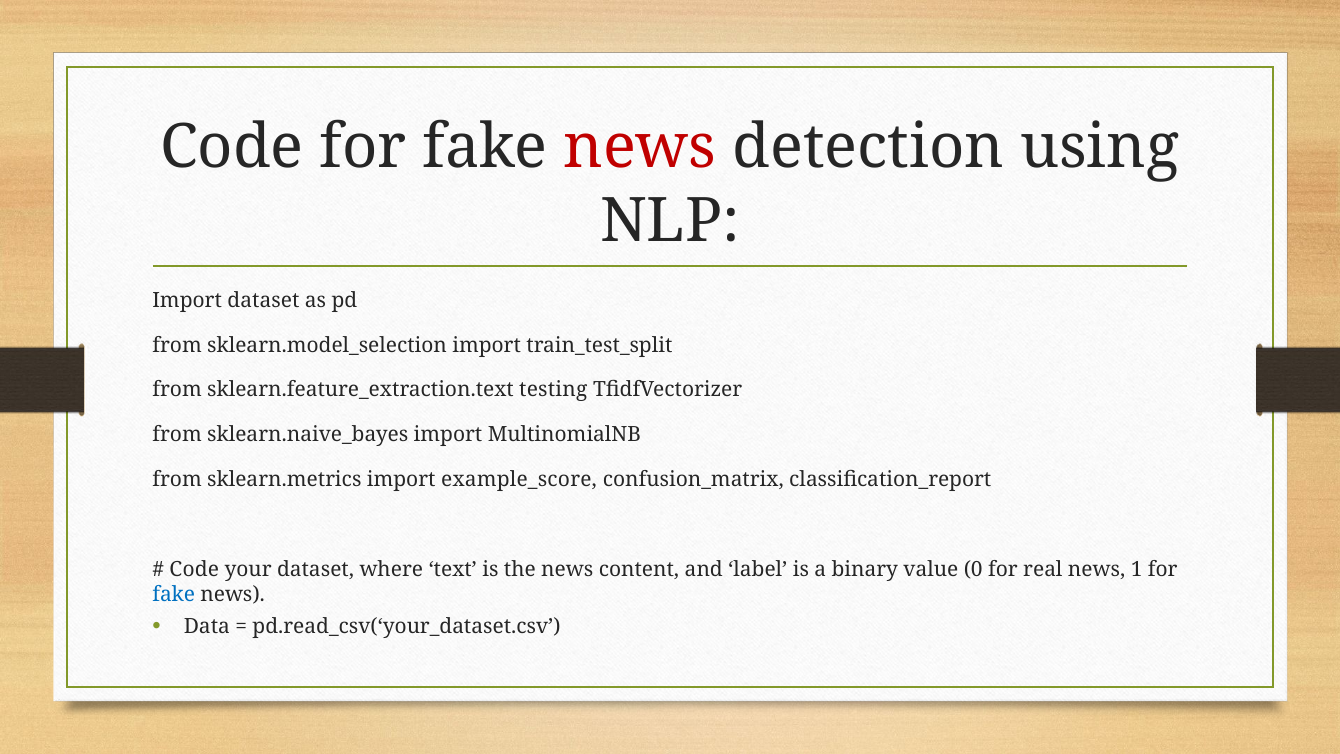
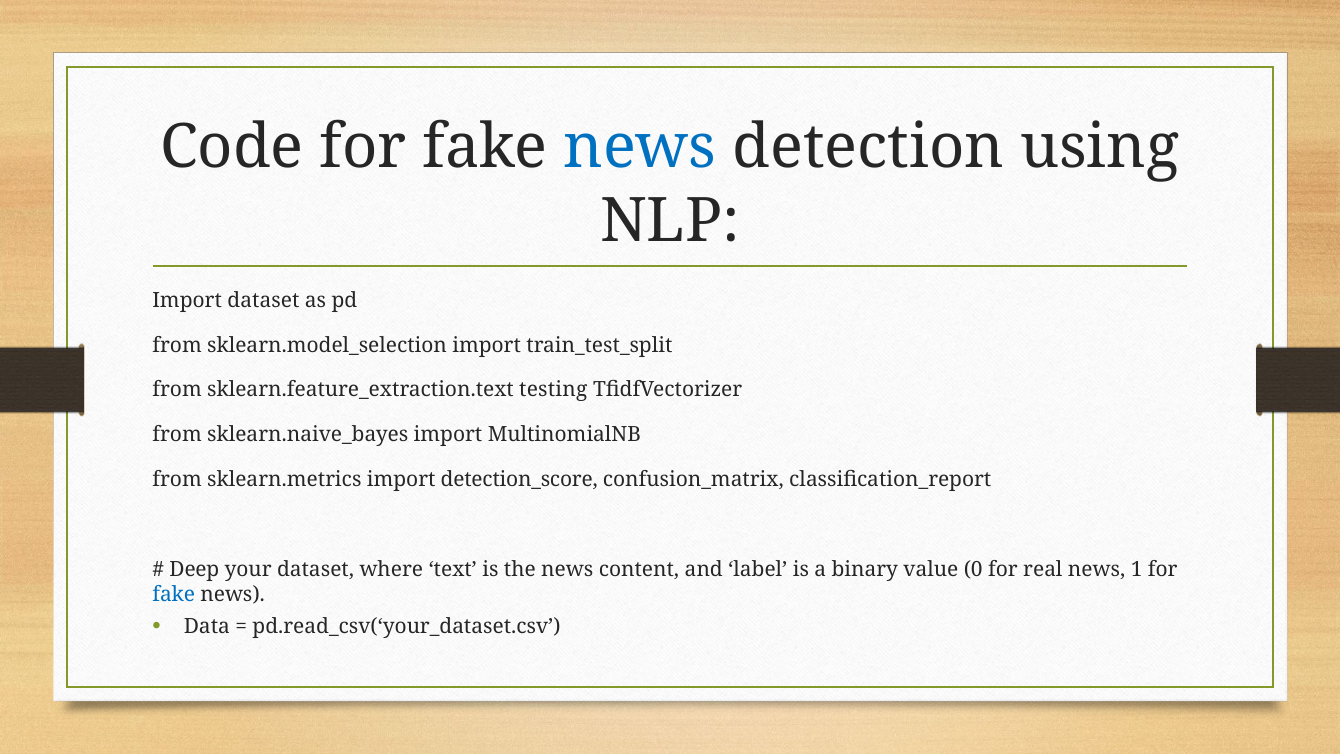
news colour: red -> blue (640, 147)
example_score: example_score -> detection_score (519, 480)
Code: Code -> Deep (194, 570)
